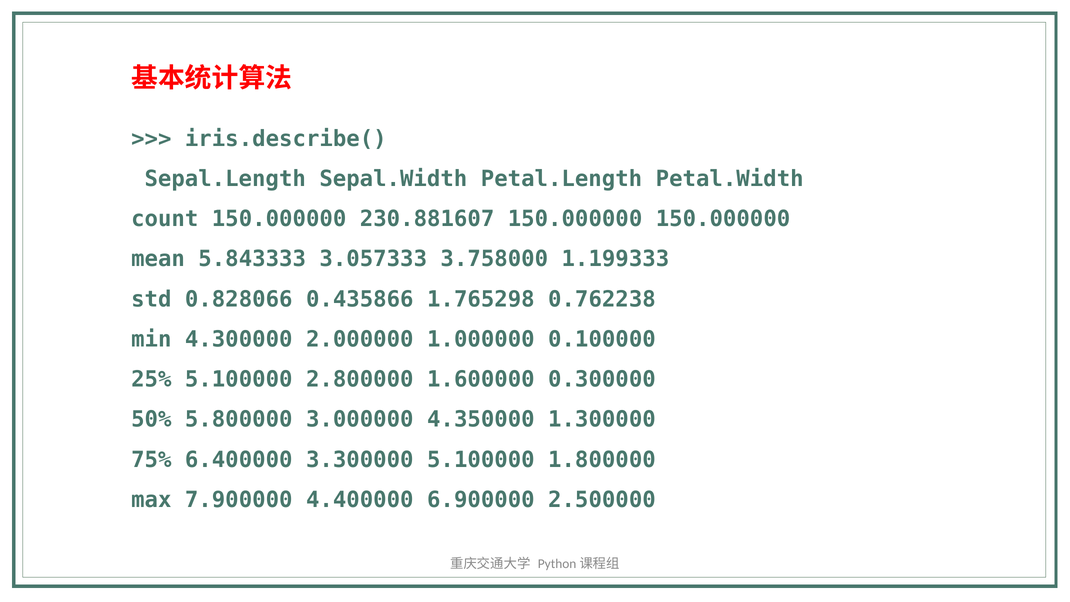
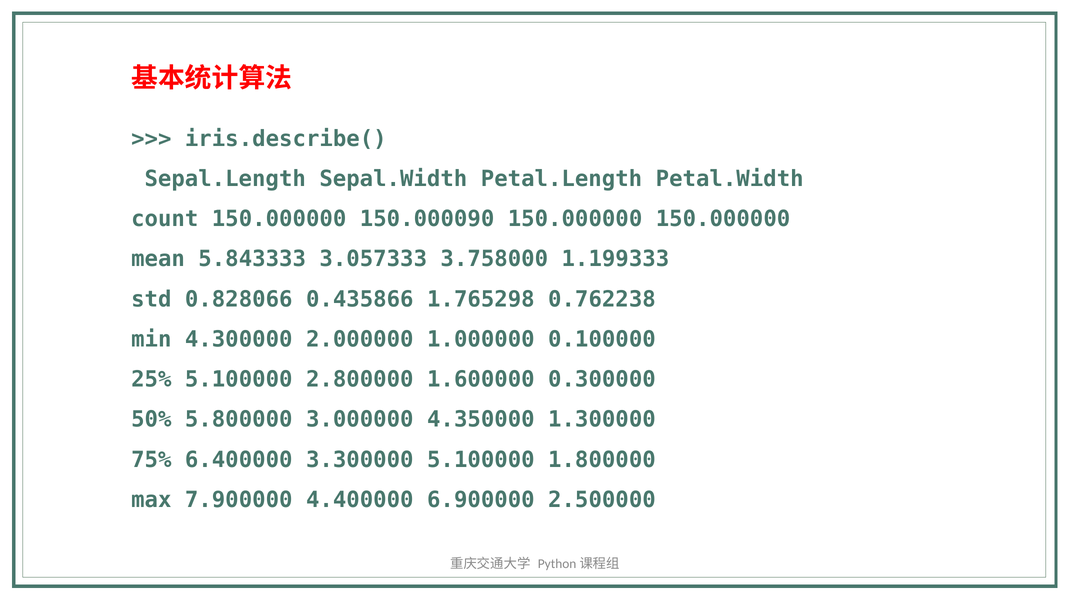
230.881607: 230.881607 -> 150.000090 (427, 219)
